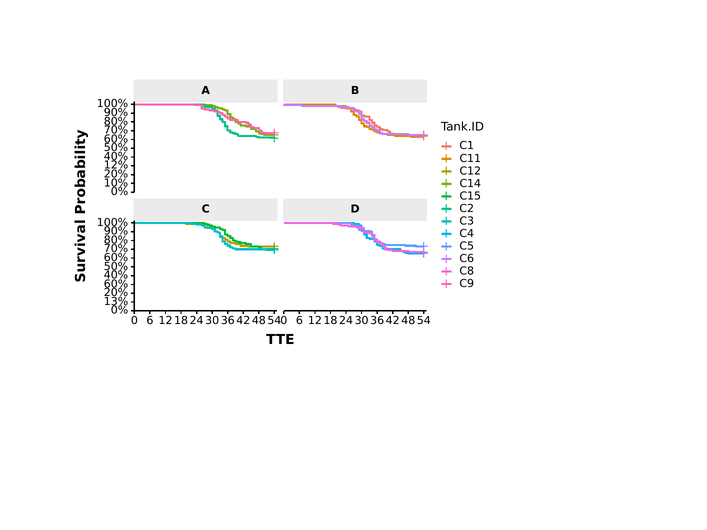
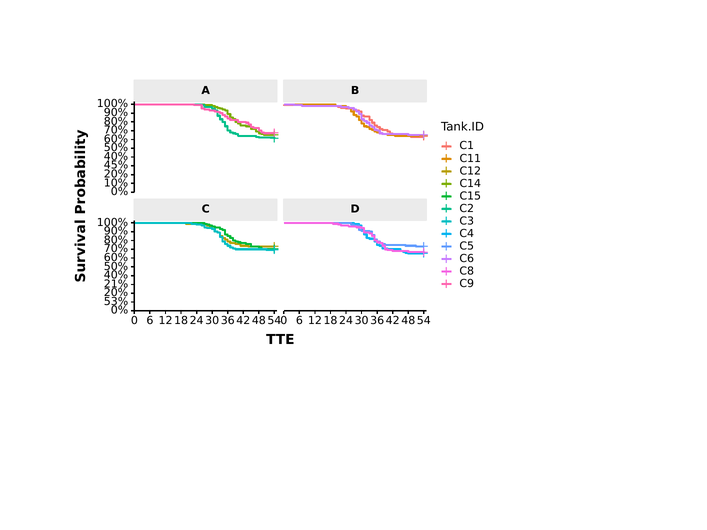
12%: 12% -> 45% (116, 165)
60%: 60% -> 21% (116, 284)
13%: 13% -> 53% (116, 302)
